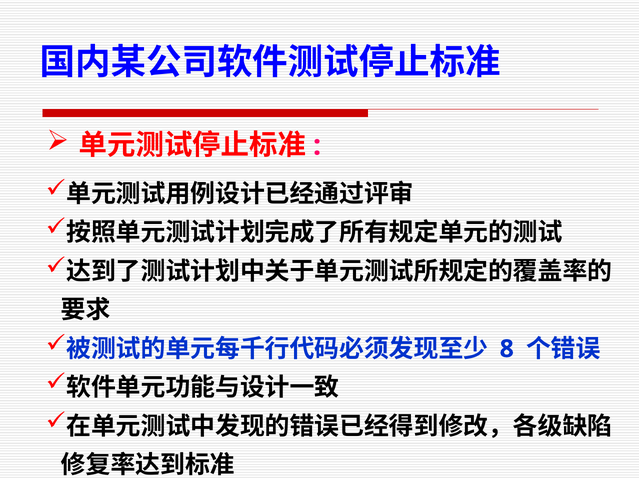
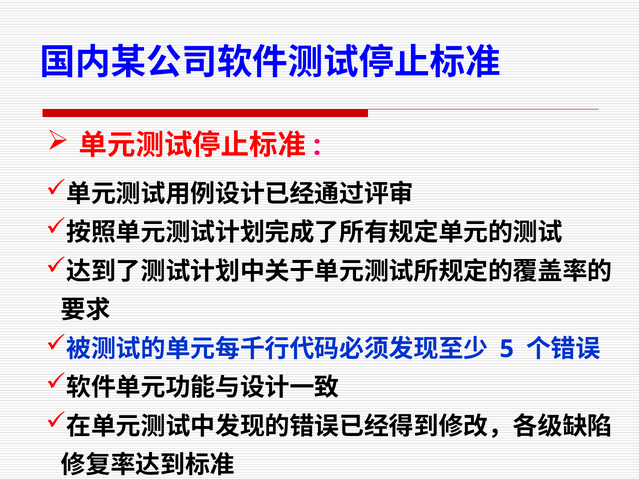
8: 8 -> 5 (507, 349)
